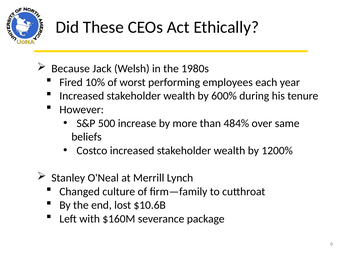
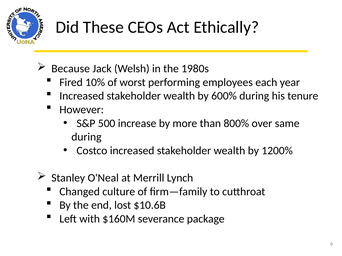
484%: 484% -> 800% (236, 123)
beliefs: beliefs -> during (86, 137)
